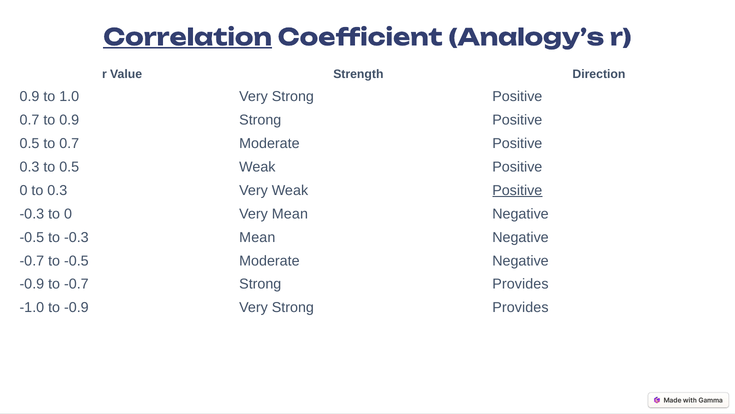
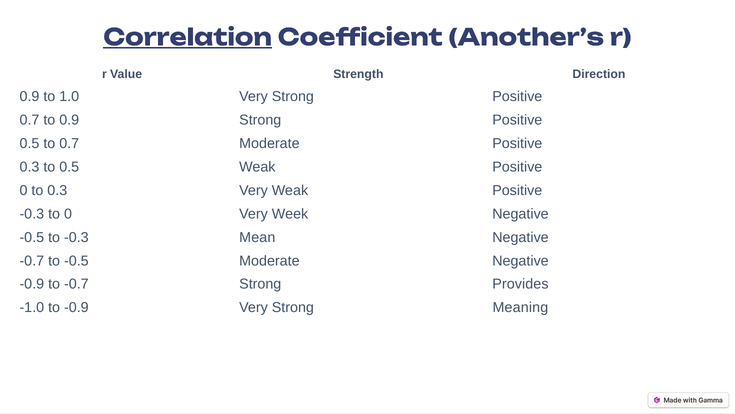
Analogy’s: Analogy’s -> Another’s (526, 38)
Positive underline: present -> none (517, 190)
Very Mean: Mean -> Week (290, 214)
Very Strong Provides: Provides -> Meaning (520, 307)
